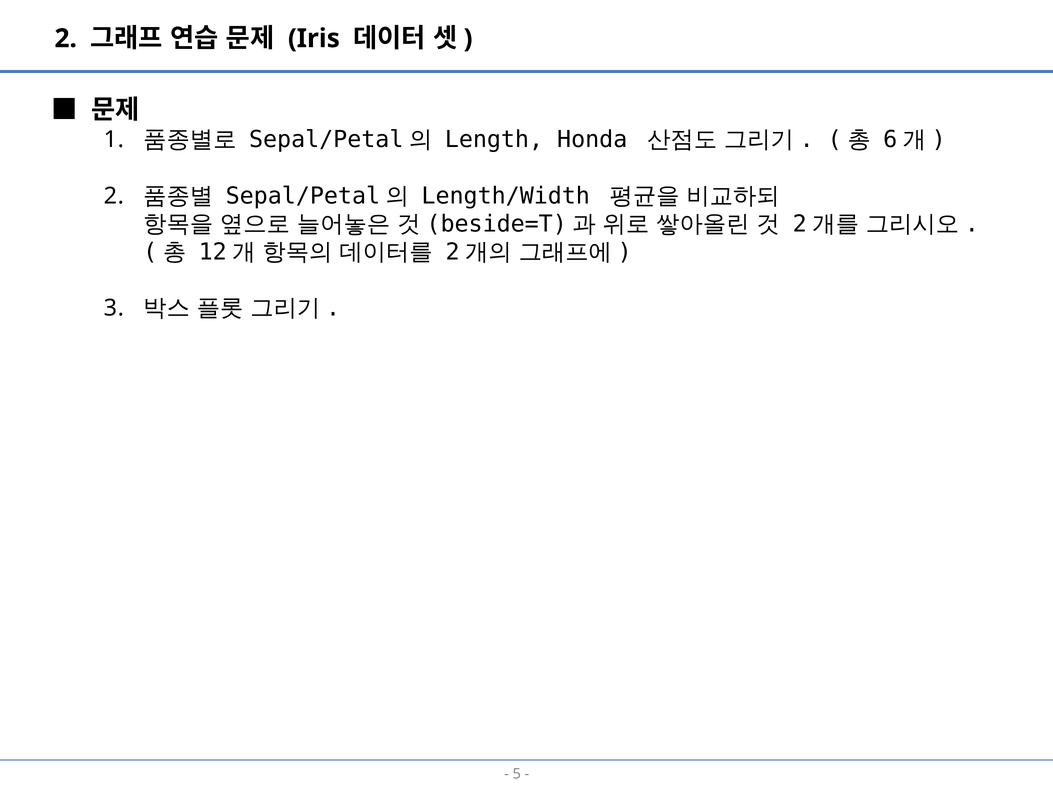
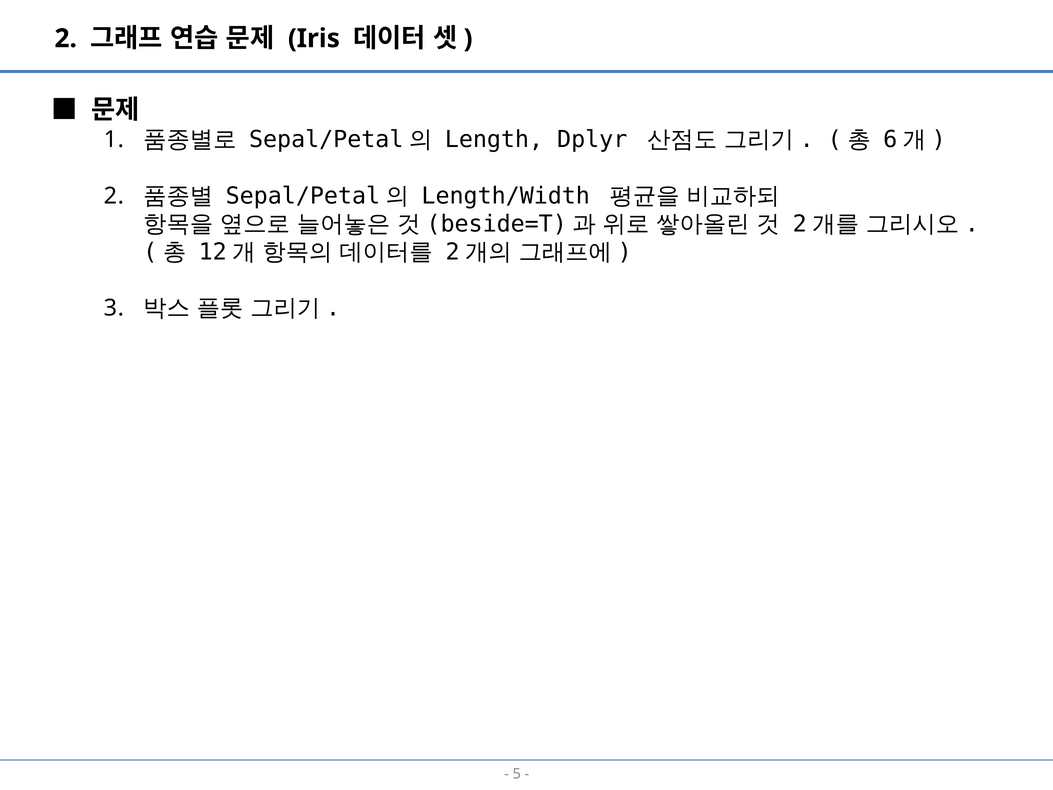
Honda: Honda -> Dplyr (592, 140)
